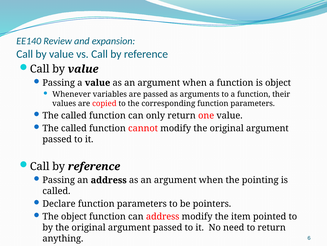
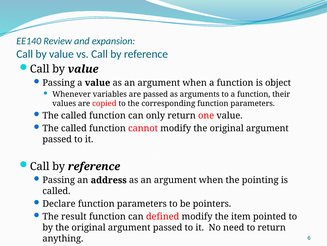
The object: object -> result (74, 216)
can address: address -> defined (163, 216)
